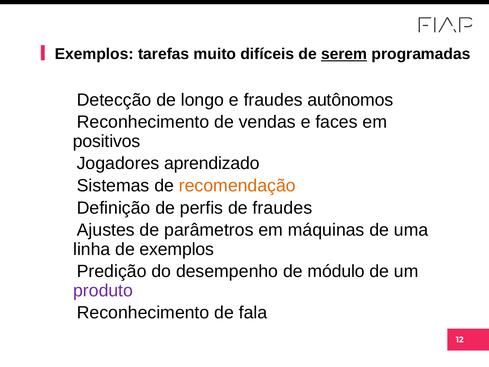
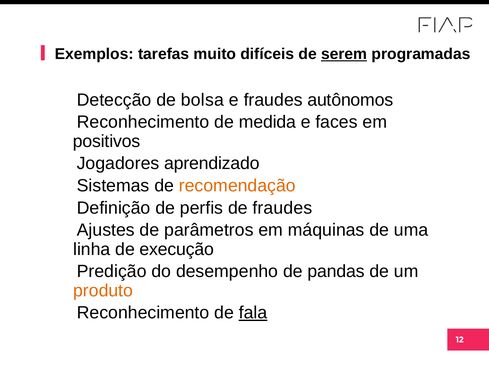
longo: longo -> bolsa (202, 100)
vendas: vendas -> medida (267, 122)
de exemplos: exemplos -> execução (177, 249)
módulo: módulo -> pandas (336, 271)
produto colour: purple -> orange (103, 290)
fala underline: none -> present (253, 313)
